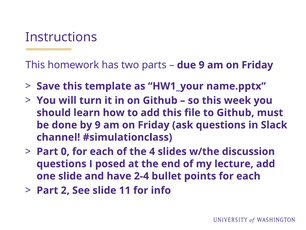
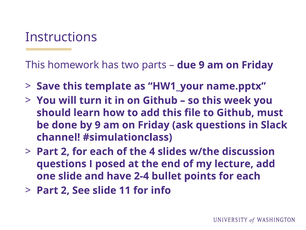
0: 0 -> 2 (65, 151)
